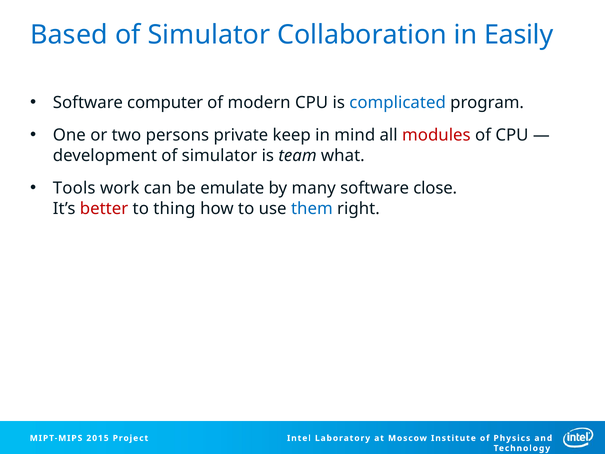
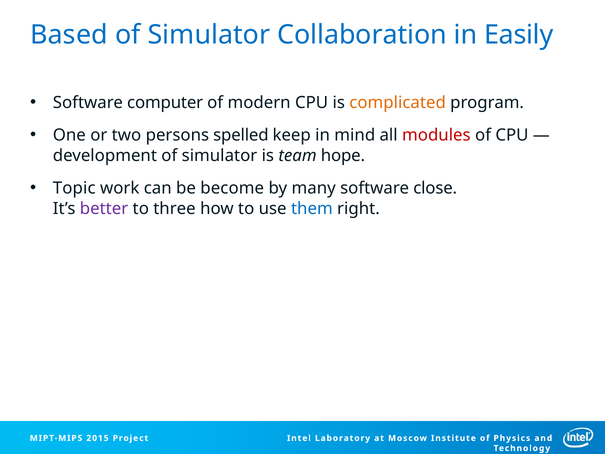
complicated colour: blue -> orange (398, 103)
private: private -> spelled (241, 135)
what: what -> hope (343, 155)
Tools: Tools -> Topic (74, 188)
emulate: emulate -> become (232, 188)
better colour: red -> purple (104, 208)
thing: thing -> three (174, 208)
